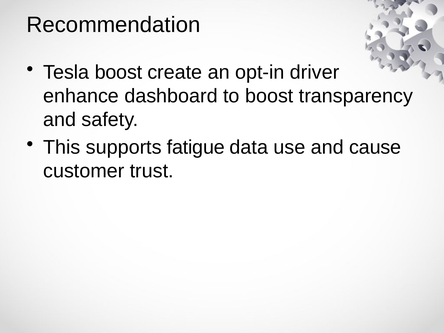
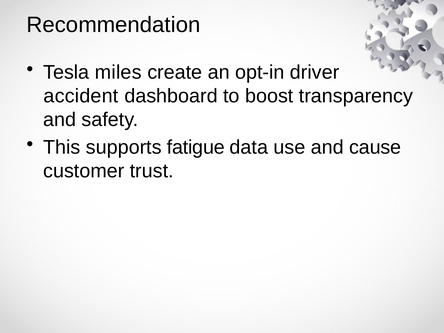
Tesla boost: boost -> miles (118, 72)
enhance: enhance -> accident (81, 96)
